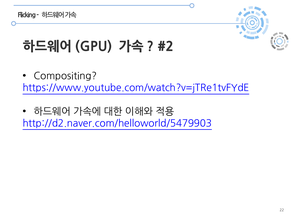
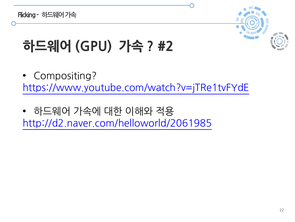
http://d2.naver.com/helloworld/5479903: http://d2.naver.com/helloworld/5479903 -> http://d2.naver.com/helloworld/2061985 (117, 123)
